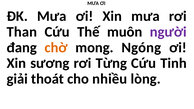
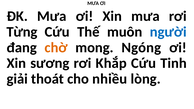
Than: Than -> Từng (22, 32)
người colour: purple -> blue (168, 32)
Từng: Từng -> Khắp (111, 63)
